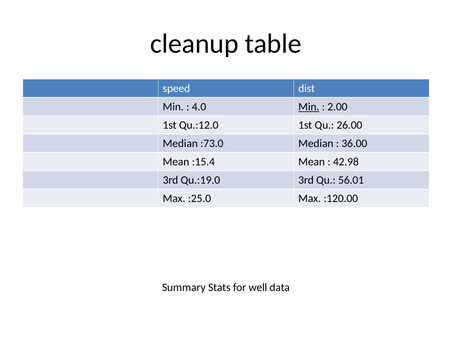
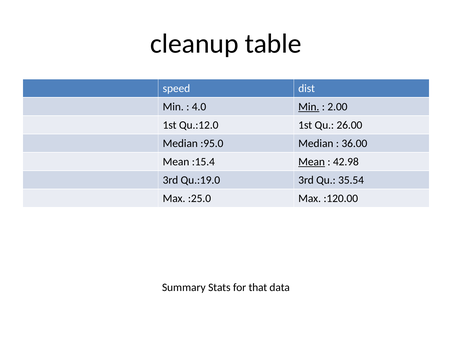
:73.0: :73.0 -> :95.0 (212, 143)
Mean underline: none -> present (312, 162)
56.01: 56.01 -> 35.54 (351, 180)
well: well -> that (258, 287)
